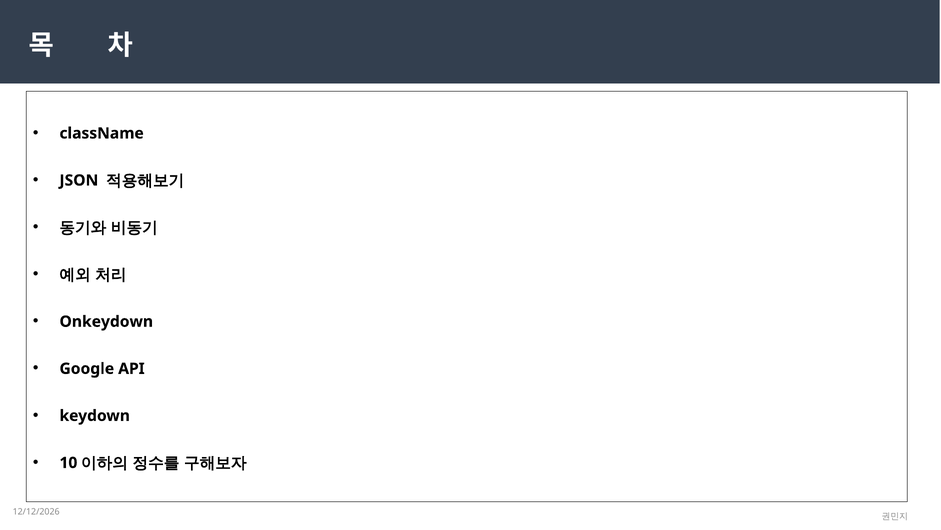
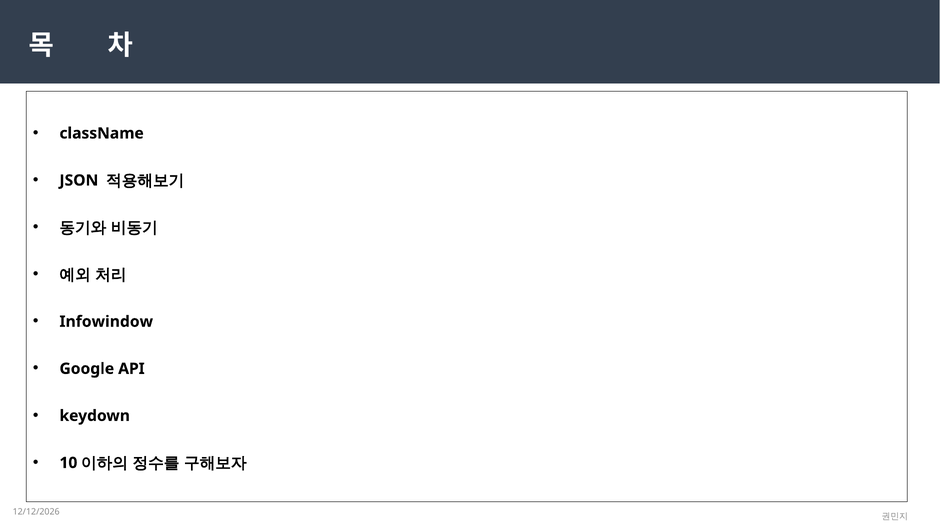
Onkeydown: Onkeydown -> Infowindow (106, 321)
